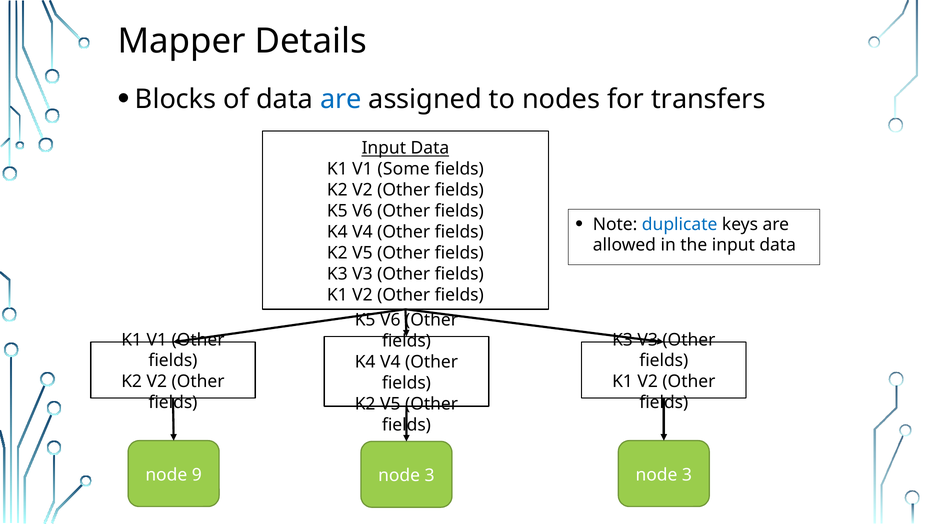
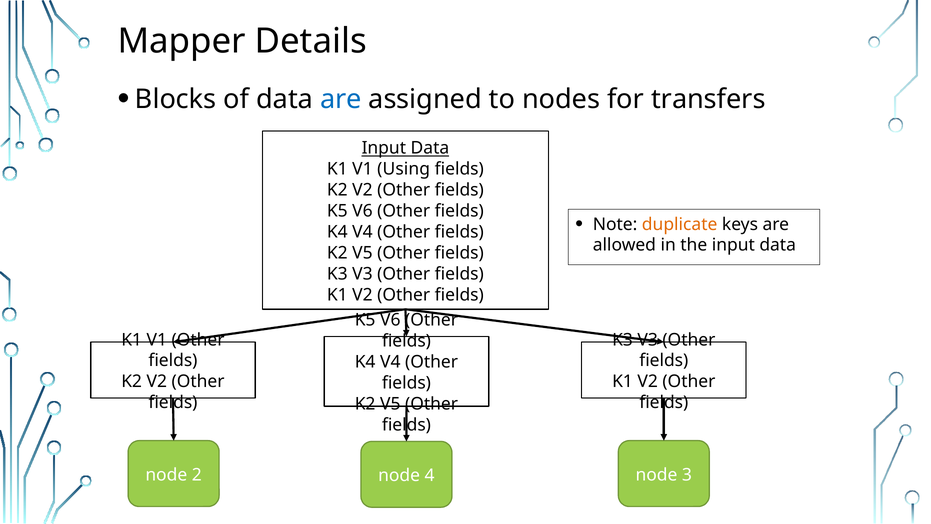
Some: Some -> Using (404, 169)
duplicate colour: blue -> orange (680, 224)
9: 9 -> 2 (197, 474)
3: 3 -> 4 (430, 475)
